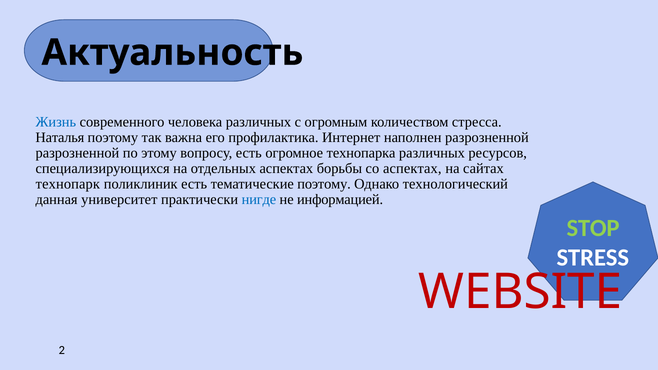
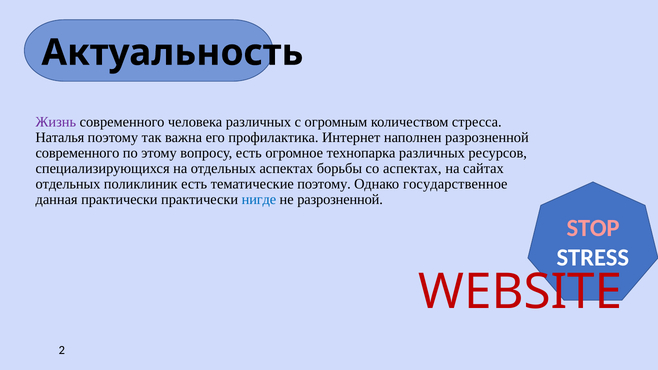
Жизнь colour: blue -> purple (56, 122)
разрозненной: разрозненной -> современного (77, 153)
технопарк: технопарк -> отдельных (68, 184)
технологический: технологический -> государственное (455, 184)
данная университет: университет -> практически (119, 200)
не информацией: информацией -> разрозненной (340, 200)
STOP colour: light green -> pink (593, 228)
